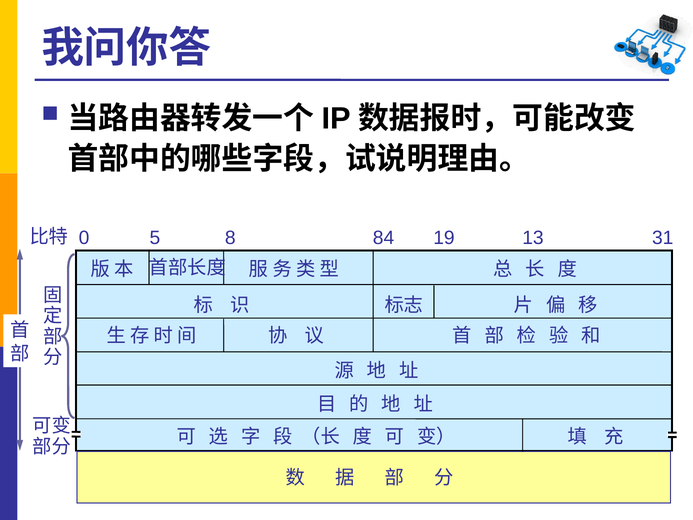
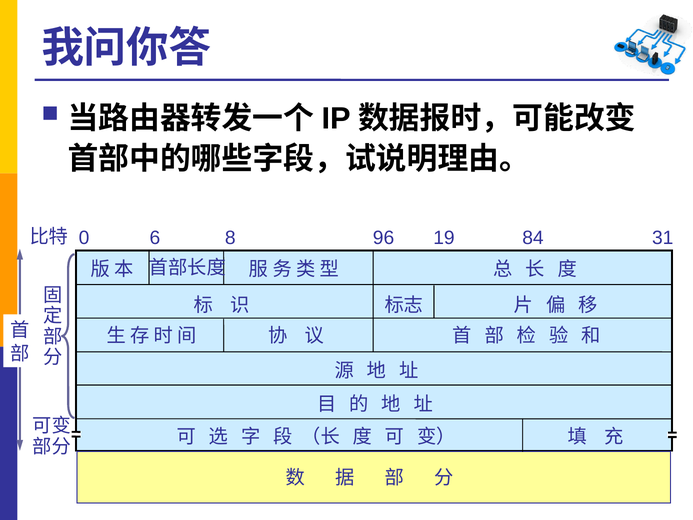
5: 5 -> 6 (155, 238)
84: 84 -> 96 (384, 238)
13: 13 -> 84 (533, 238)
